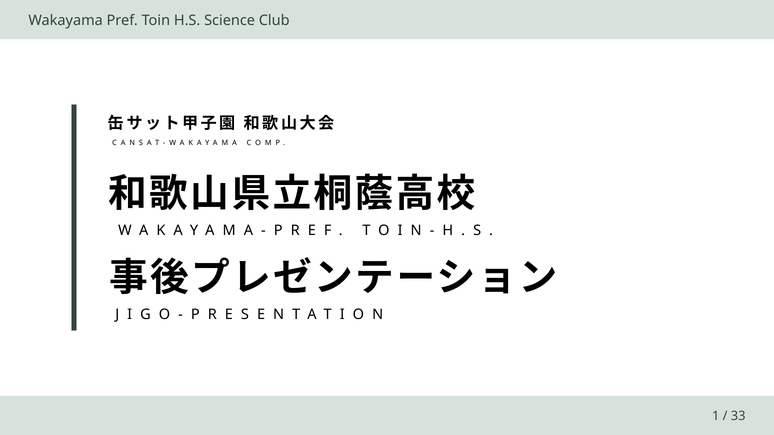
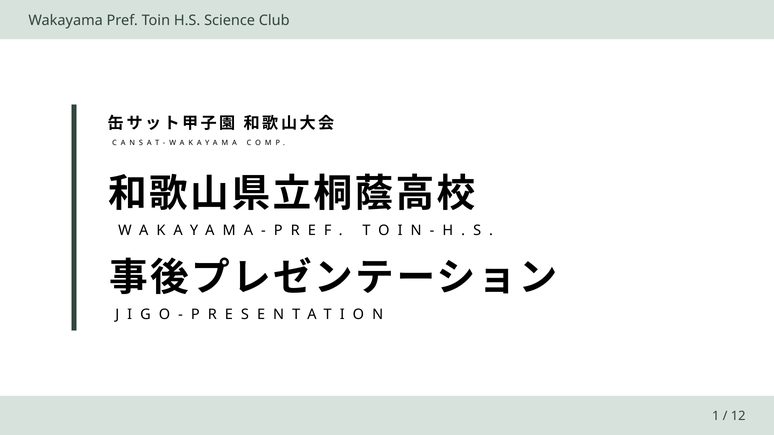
33: 33 -> 12 (738, 417)
